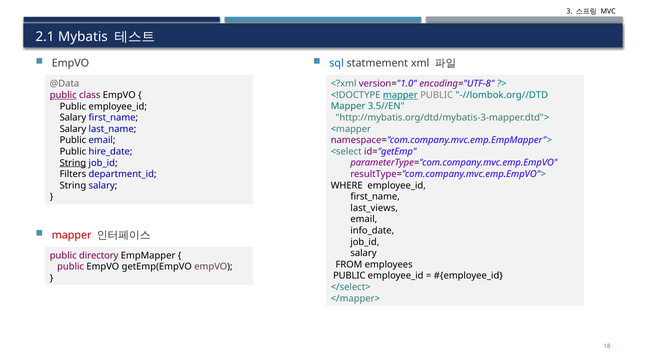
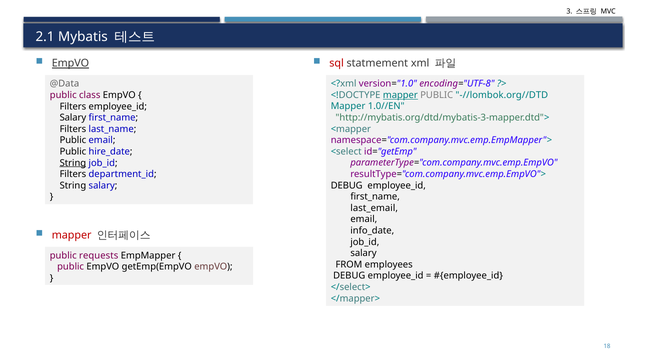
EmpVO underline: none -> present (70, 63)
sql colour: blue -> red (337, 63)
public underline: present -> none (63, 95)
Public: Public -> Filters (73, 107)
3.5//EN: 3.5//EN -> 1.0//EN (386, 106)
Salary: Salary -> Filters (73, 129)
WHERE: WHERE -> DEBUG (347, 186)
last_views: last_views -> last_email (374, 208)
directory: directory -> requests (99, 256)
PUBLIC: PUBLIC -> DEBUG (349, 276)
